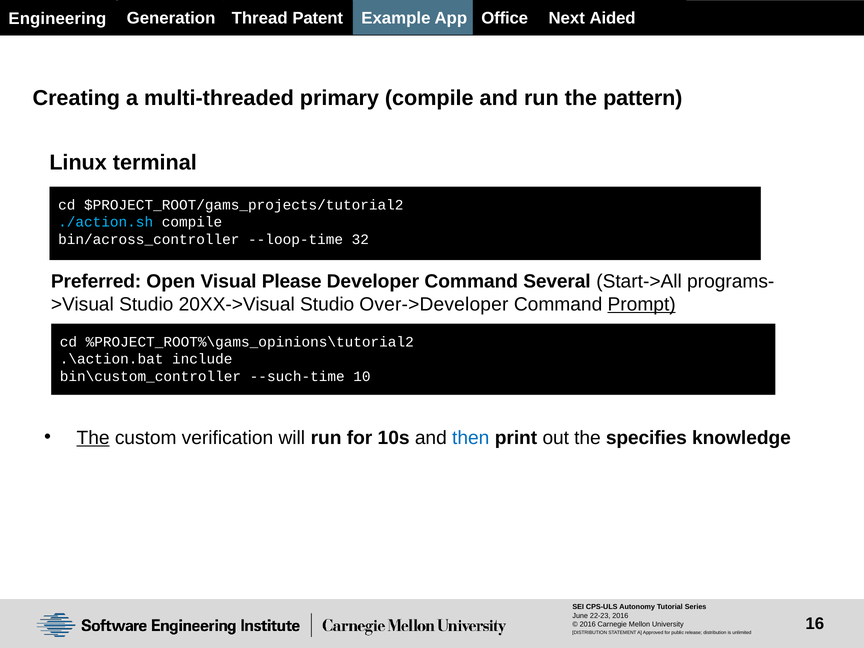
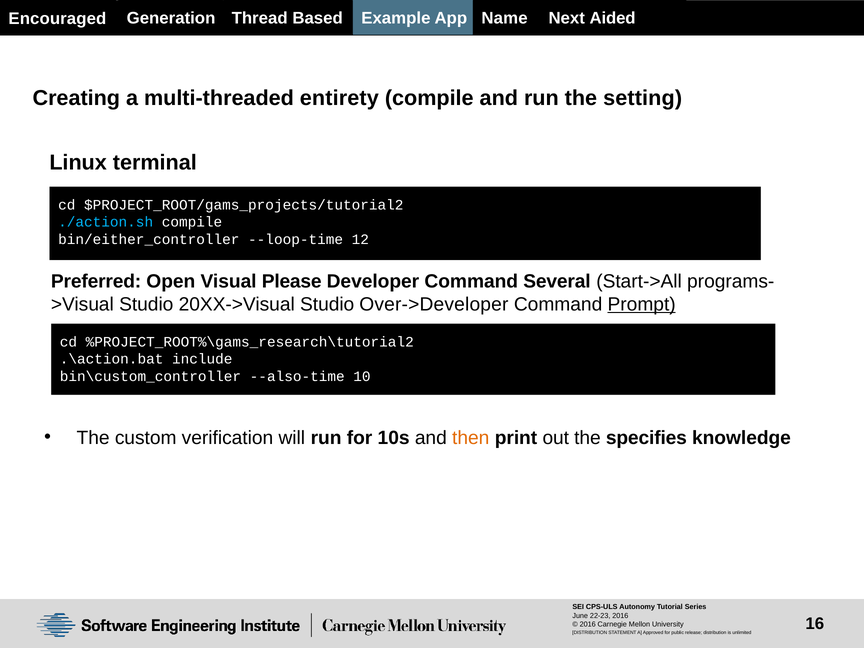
Patent: Patent -> Based (318, 18)
Engineering: Engineering -> Encouraged (57, 19)
Office: Office -> Name (505, 18)
primary: primary -> entirety (339, 98)
pattern: pattern -> setting (643, 98)
bin/across_controller: bin/across_controller -> bin/either_controller (149, 239)
32: 32 -> 12 (360, 239)
%PROJECT_ROOT%\gams_opinions\tutorial2: %PROJECT_ROOT%\gams_opinions\tutorial2 -> %PROJECT_ROOT%\gams_research\tutorial2 (250, 342)
--such-time: --such-time -> --also-time (297, 376)
The underline: present -> none (93, 438)
then colour: blue -> orange (471, 438)
